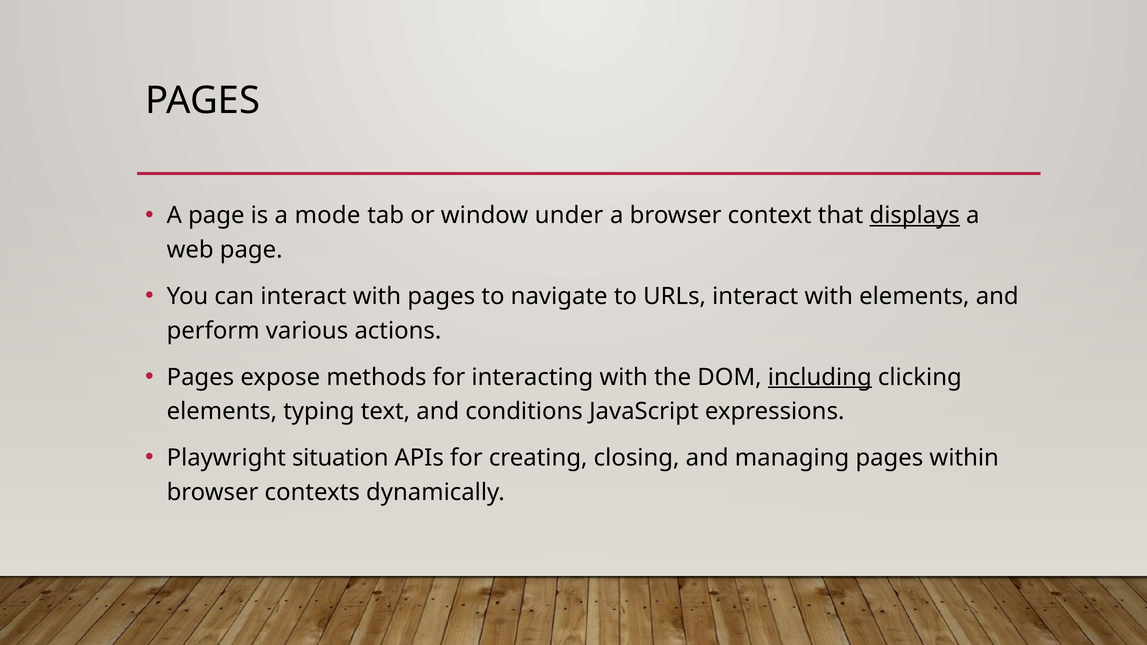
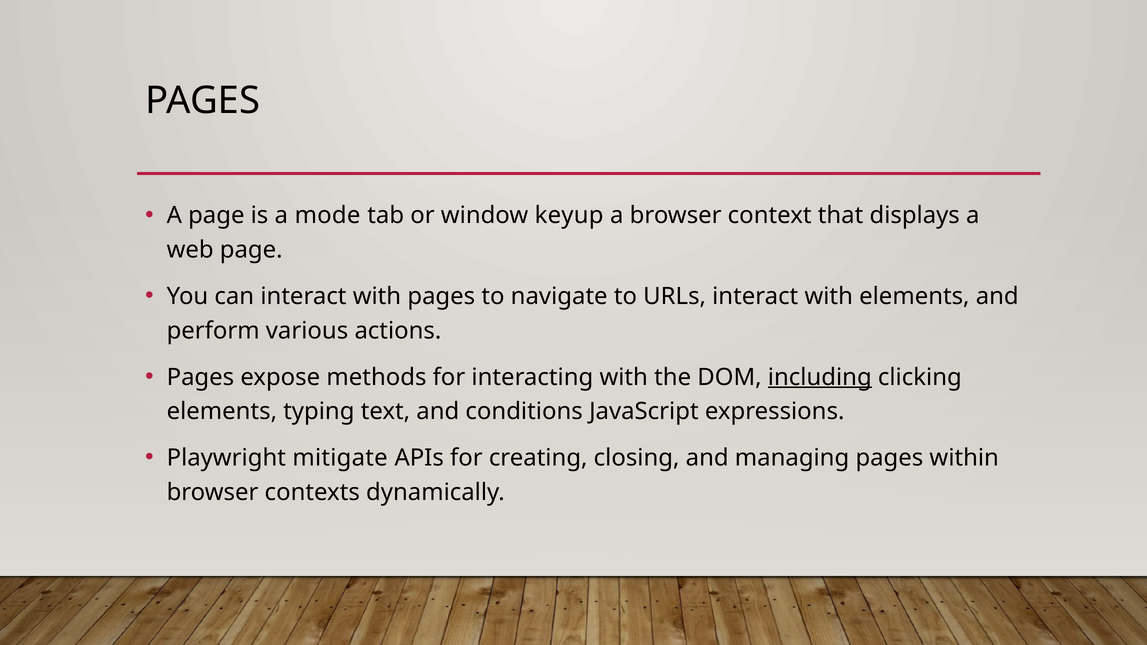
under: under -> keyup (569, 216)
displays underline: present -> none (915, 216)
situation: situation -> mitigate (340, 458)
